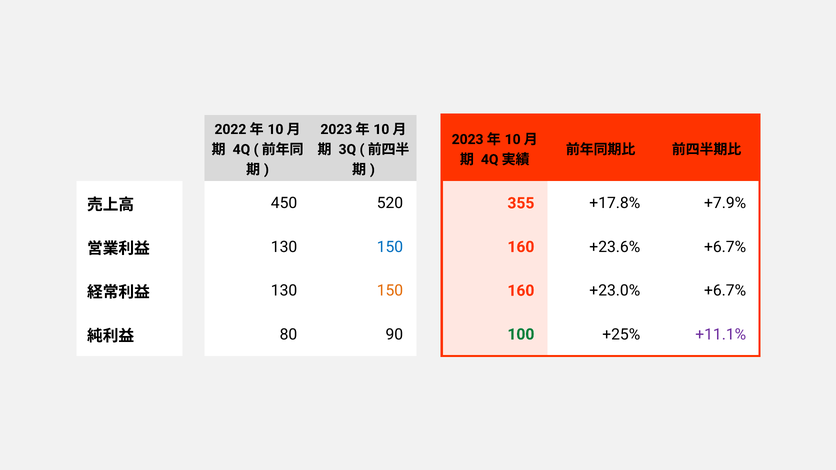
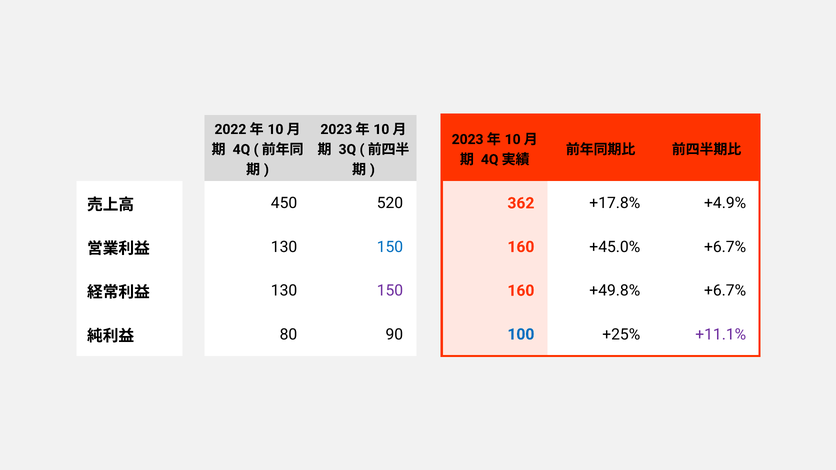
355: 355 -> 362 (521, 203)
+7.9%: +7.9% -> +4.9% (725, 203)
+23.6%: +23.6% -> +45.0% (615, 247)
150 colour: orange -> purple (390, 291)
+23.0%: +23.0% -> +49.8% (615, 291)
100 colour: green -> blue (521, 335)
